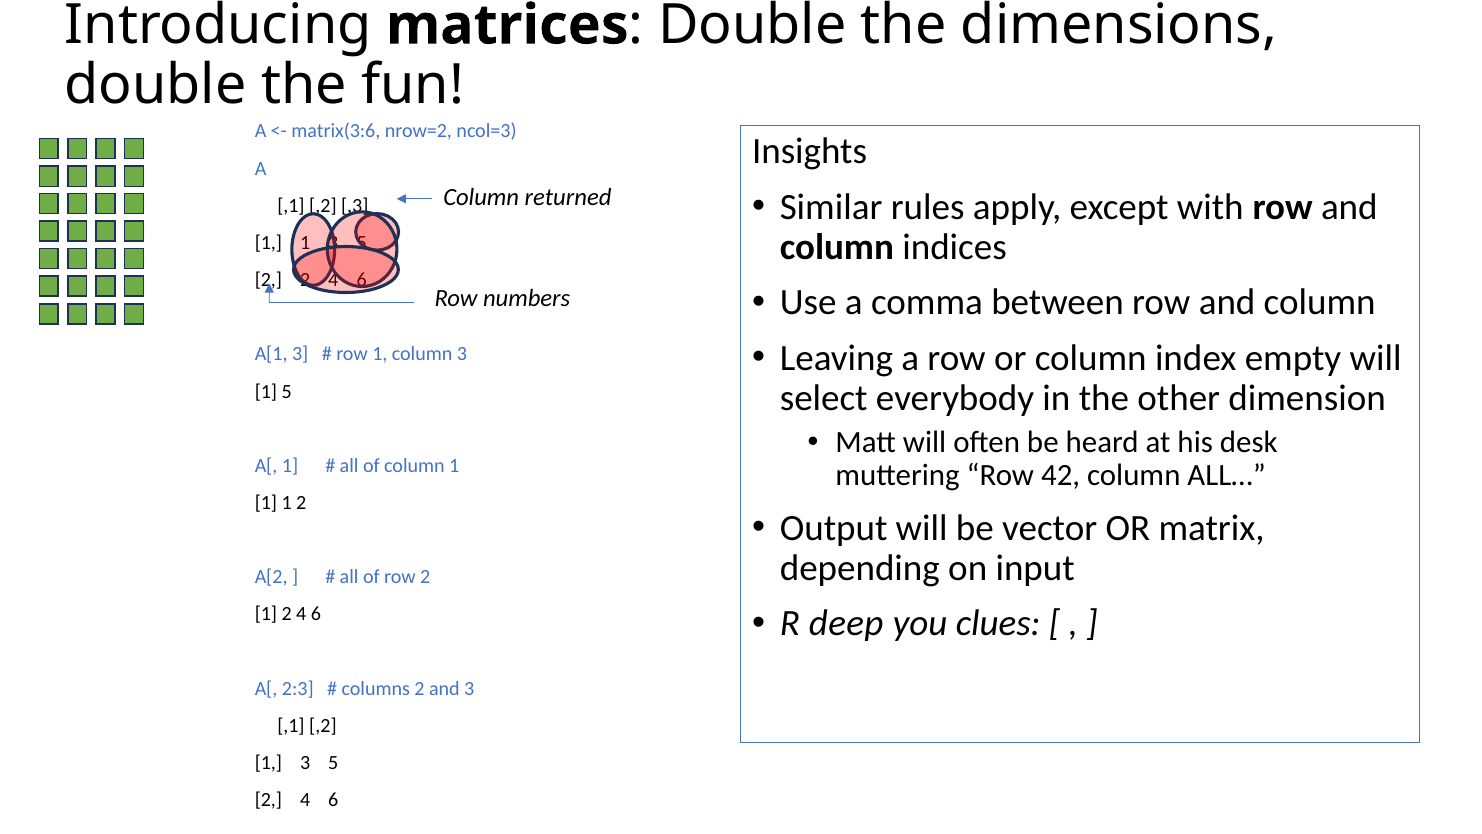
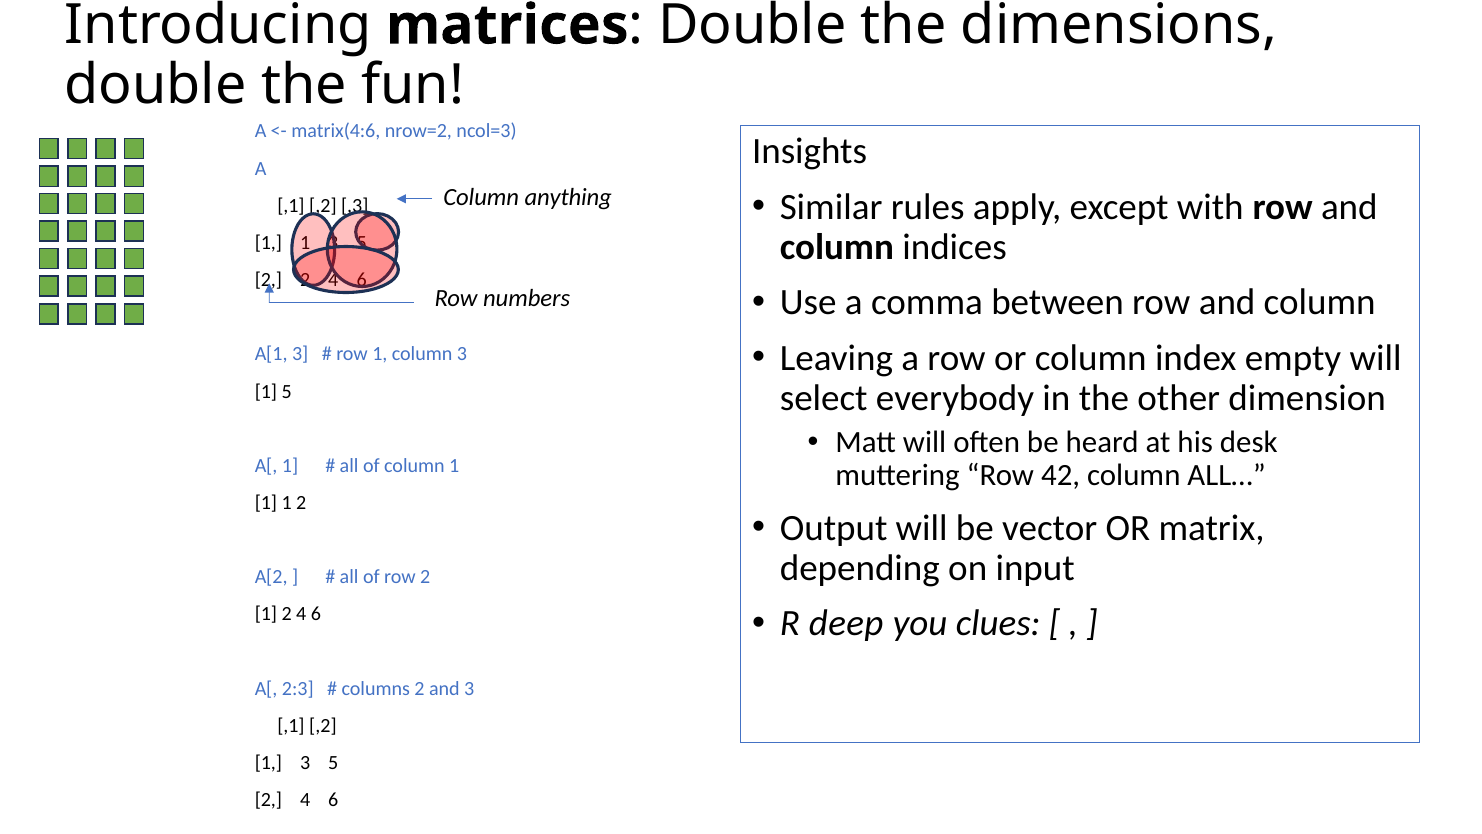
matrix(3:6: matrix(3:6 -> matrix(4:6 (336, 131)
returned: returned -> anything (568, 197)
